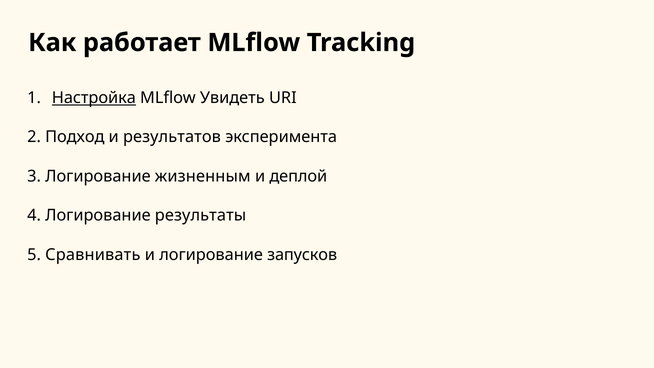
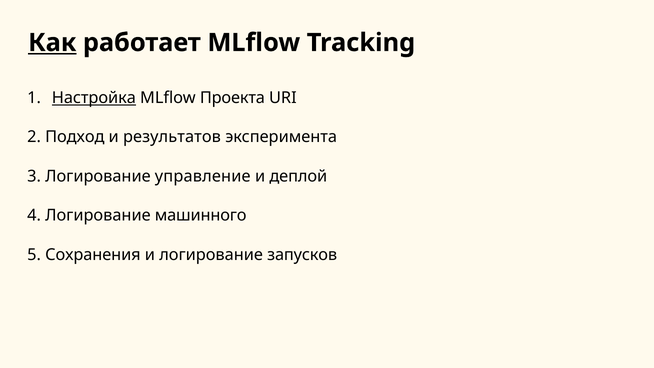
Как underline: none -> present (52, 43)
Увидеть: Увидеть -> Проекта (232, 98)
жизненным: жизненным -> управление (203, 176)
результаты: результаты -> машинного (201, 215)
Сравнивать: Сравнивать -> Сохранения (93, 255)
